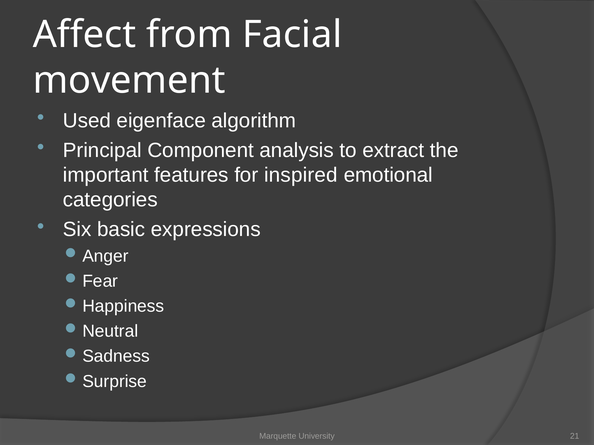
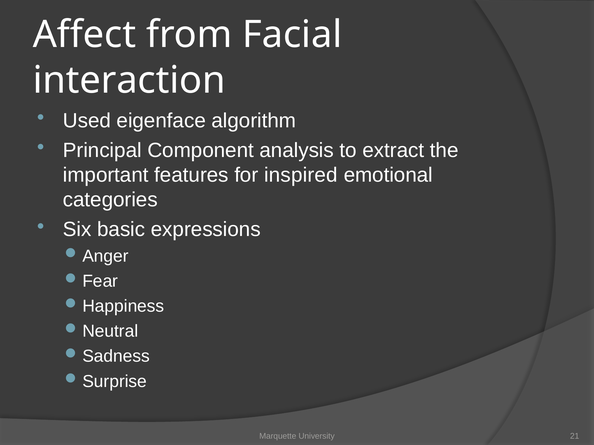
movement: movement -> interaction (129, 80)
